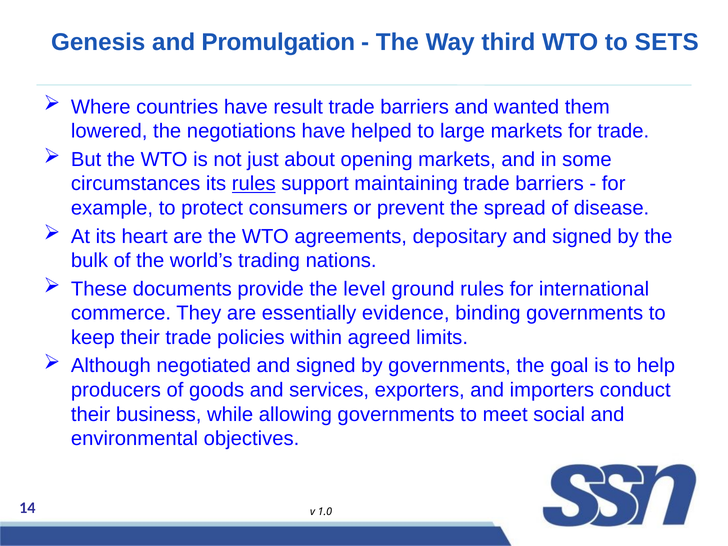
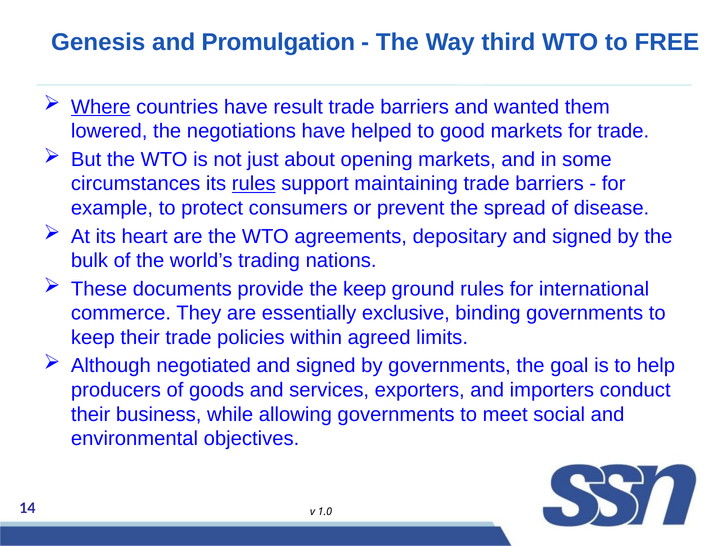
SETS: SETS -> FREE (667, 42)
Where underline: none -> present (101, 107)
large: large -> good (462, 131)
the level: level -> keep (365, 289)
evidence: evidence -> exclusive (406, 313)
